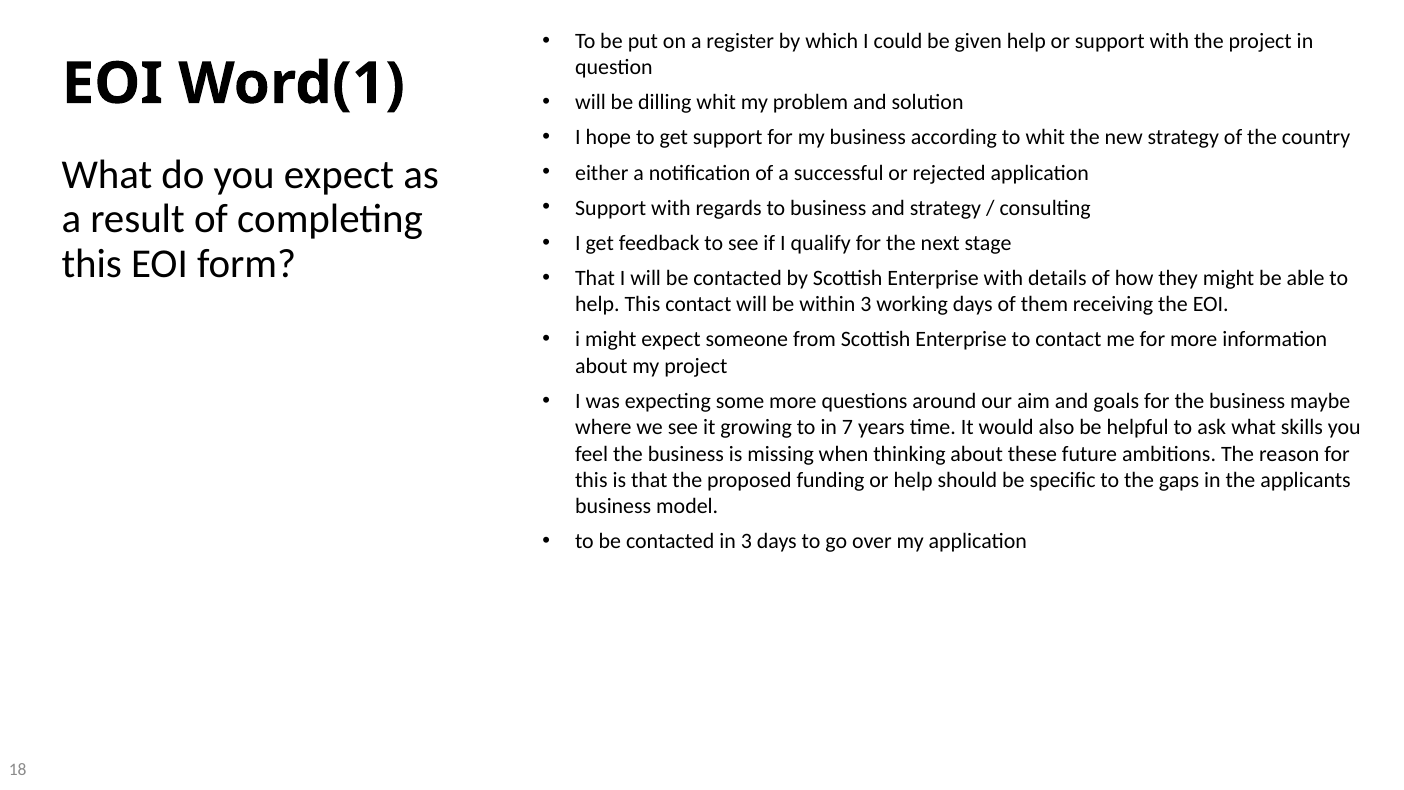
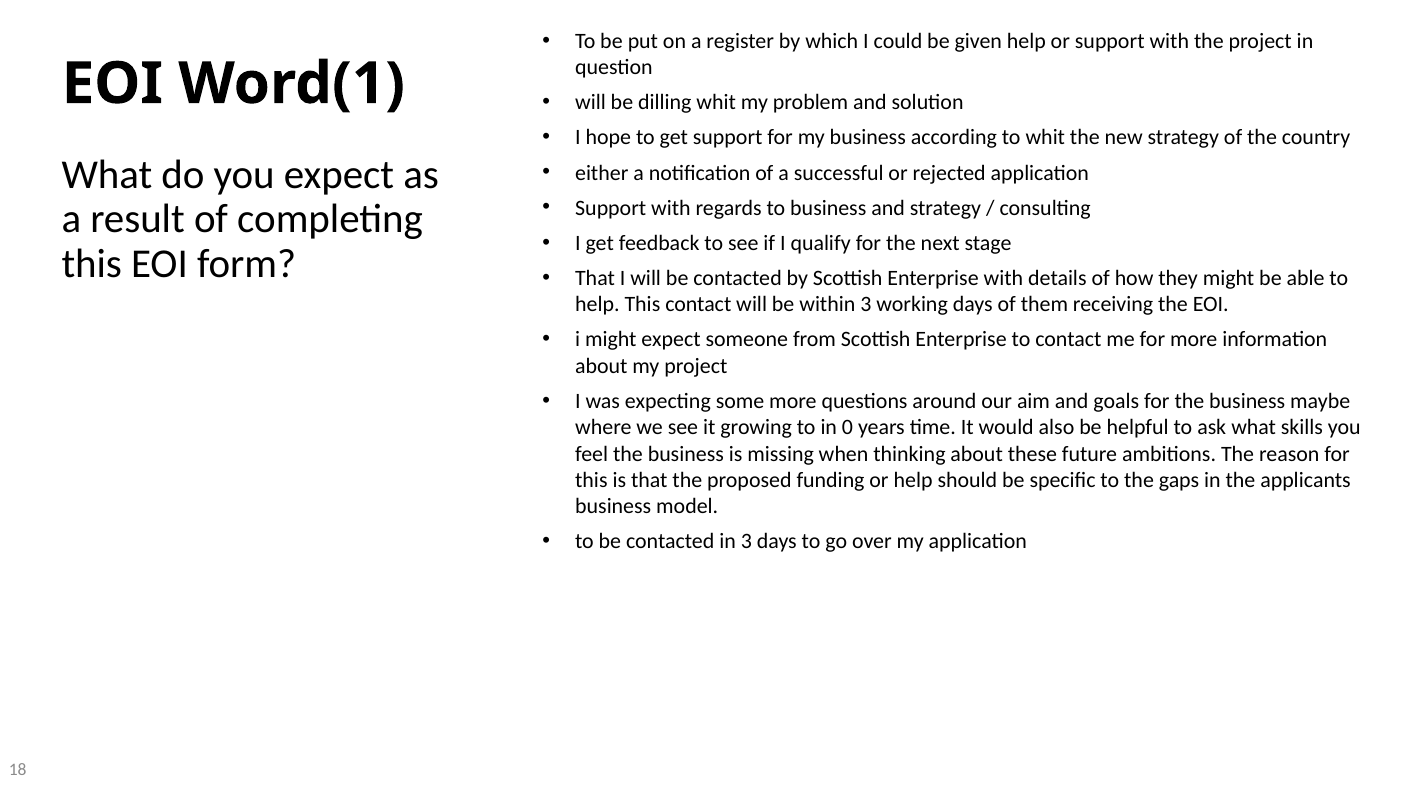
7: 7 -> 0 (847, 427)
